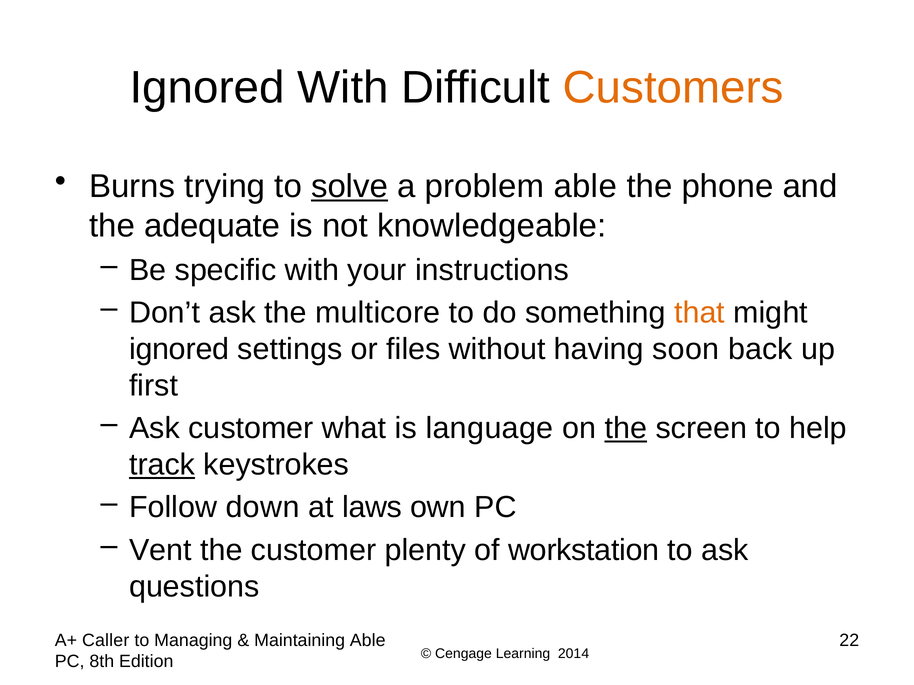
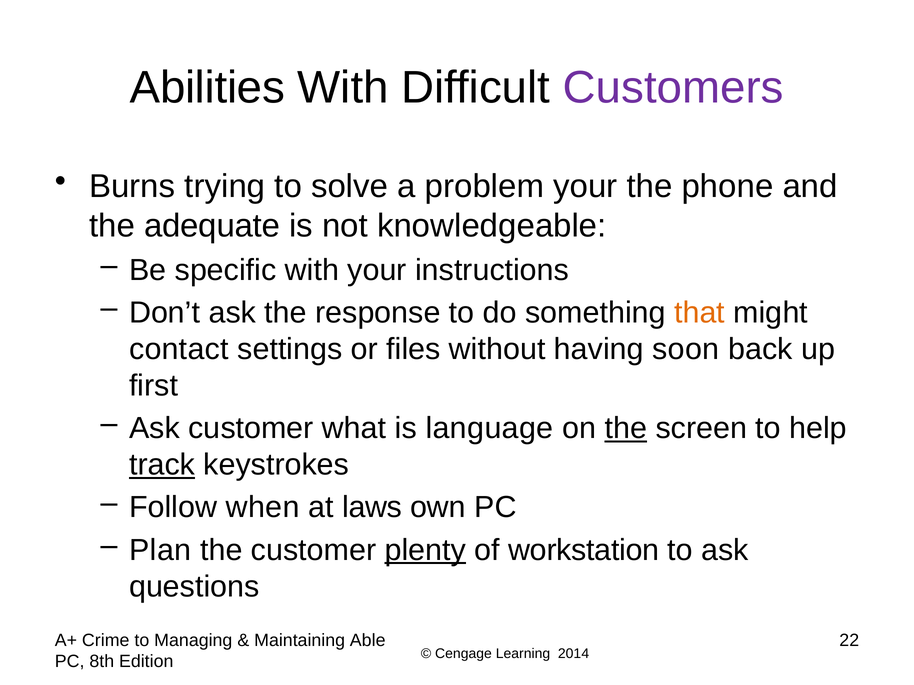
Ignored: Ignored -> Abilities (207, 88)
Customers colour: orange -> purple (673, 88)
solve underline: present -> none (350, 187)
problem able: able -> your (585, 187)
multicore: multicore -> response (378, 313)
ignored: ignored -> contact (179, 349)
down: down -> when (263, 508)
Vent: Vent -> Plan (160, 550)
plenty underline: none -> present (425, 550)
Caller: Caller -> Crime (106, 641)
